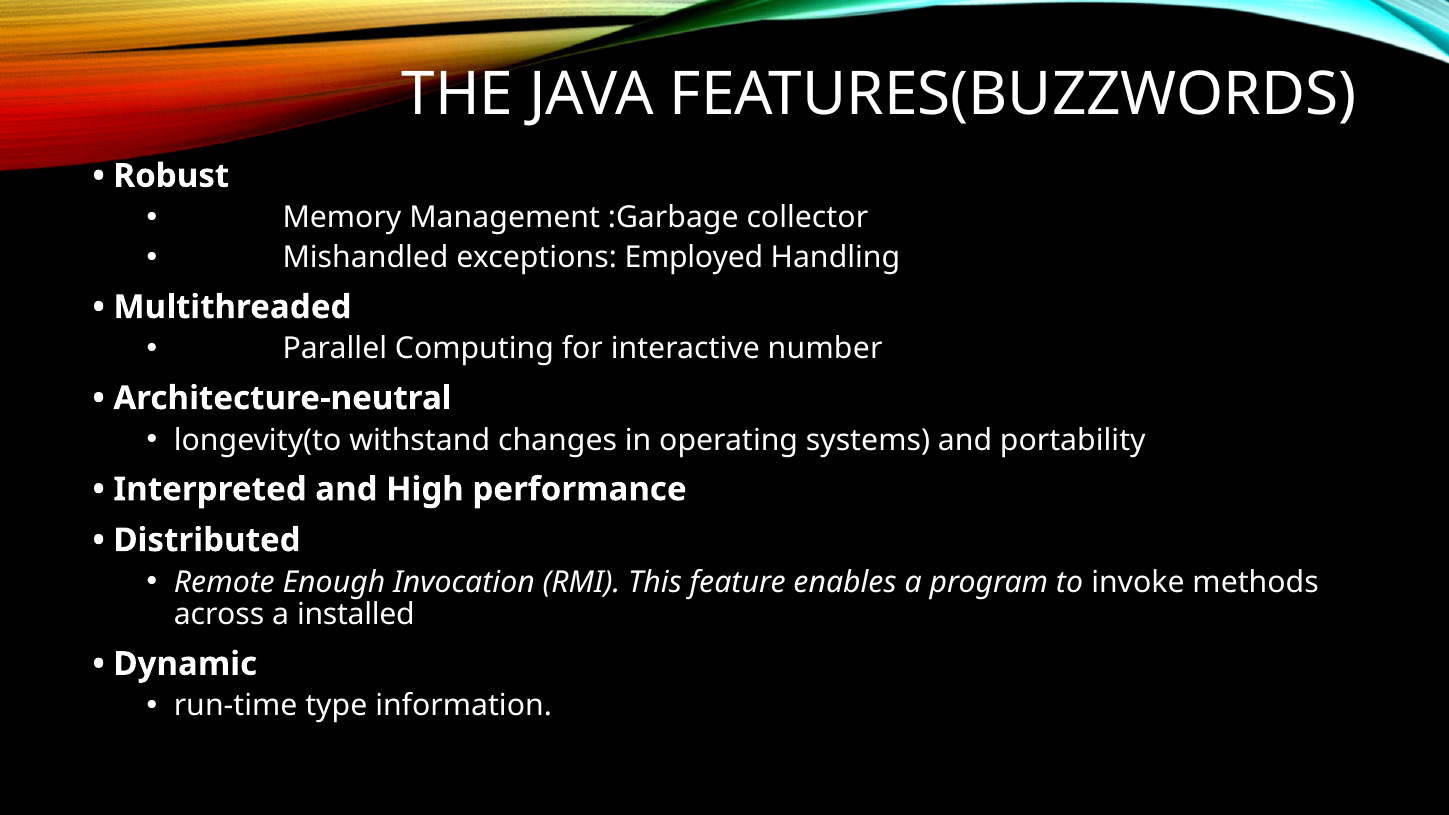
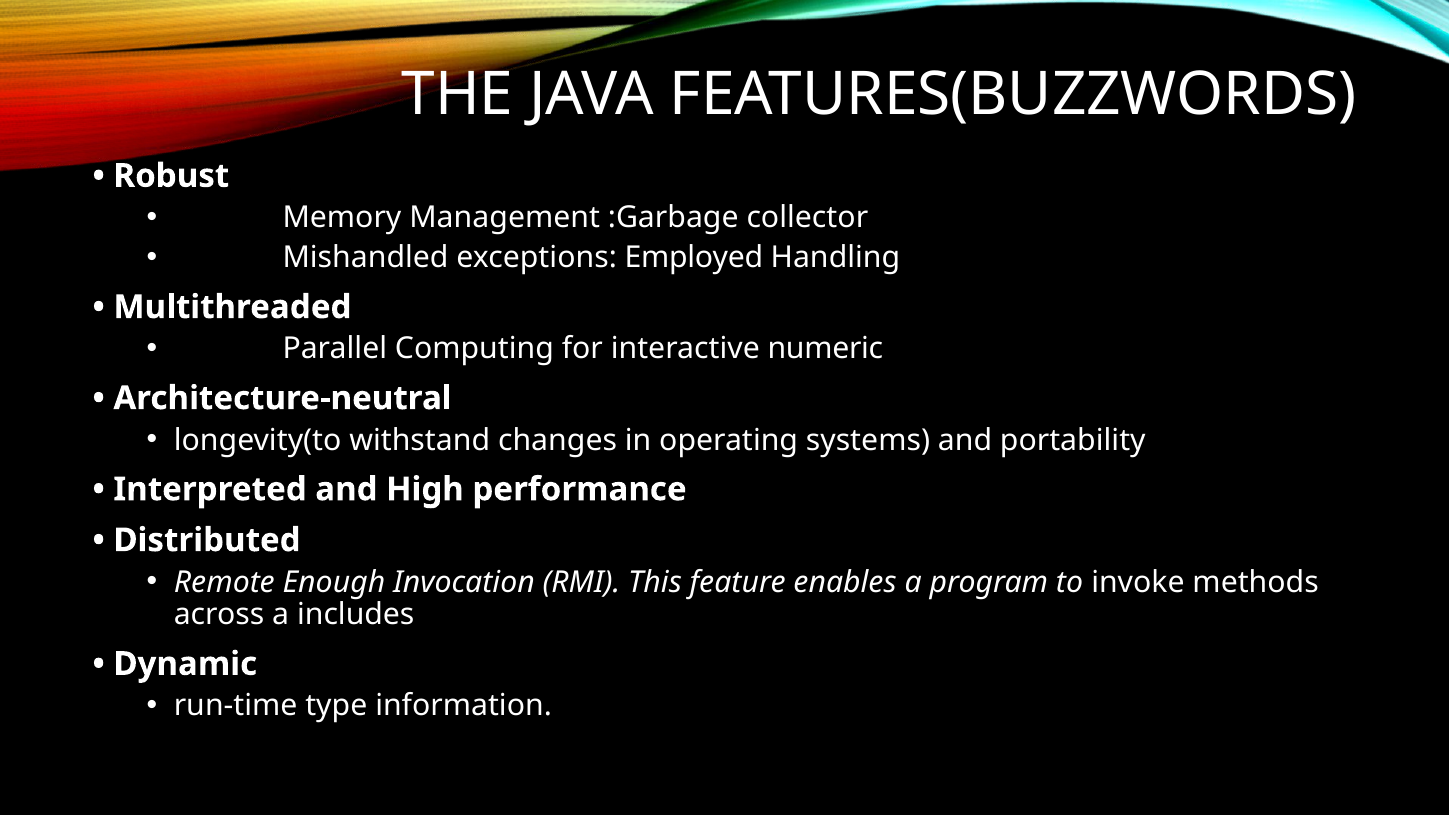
number: number -> numeric (825, 349)
installed: installed -> includes (356, 615)
